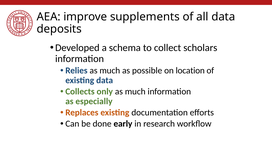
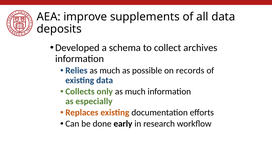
scholars: scholars -> archives (200, 48)
location: location -> records (190, 71)
